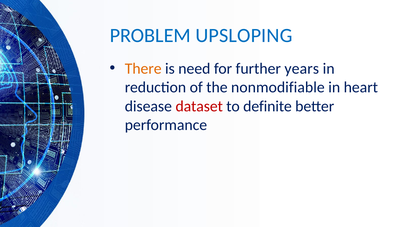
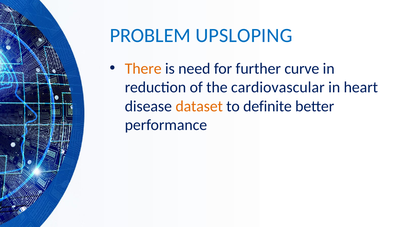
years: years -> curve (302, 69)
nonmodifiable: nonmodifiable -> cardiovascular (278, 87)
dataset colour: red -> orange (199, 106)
